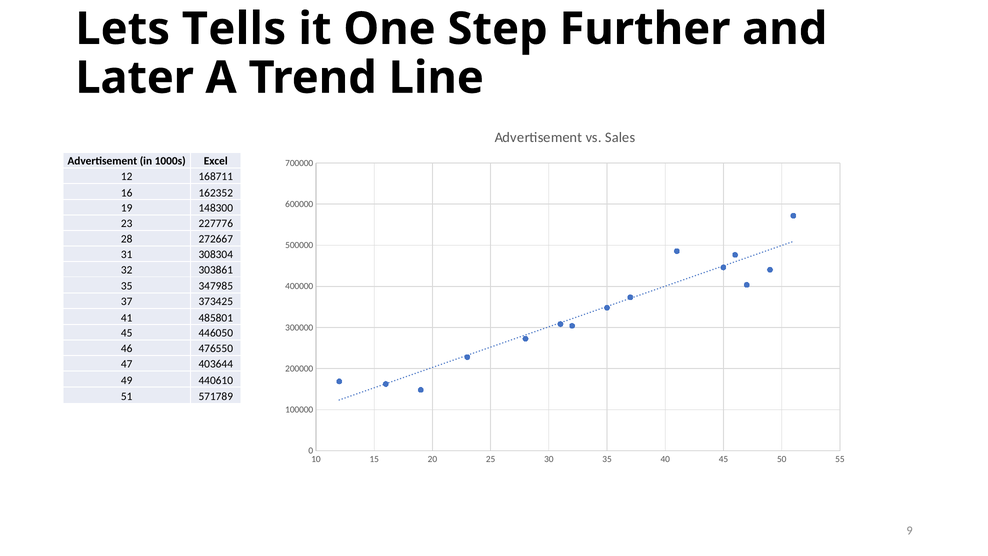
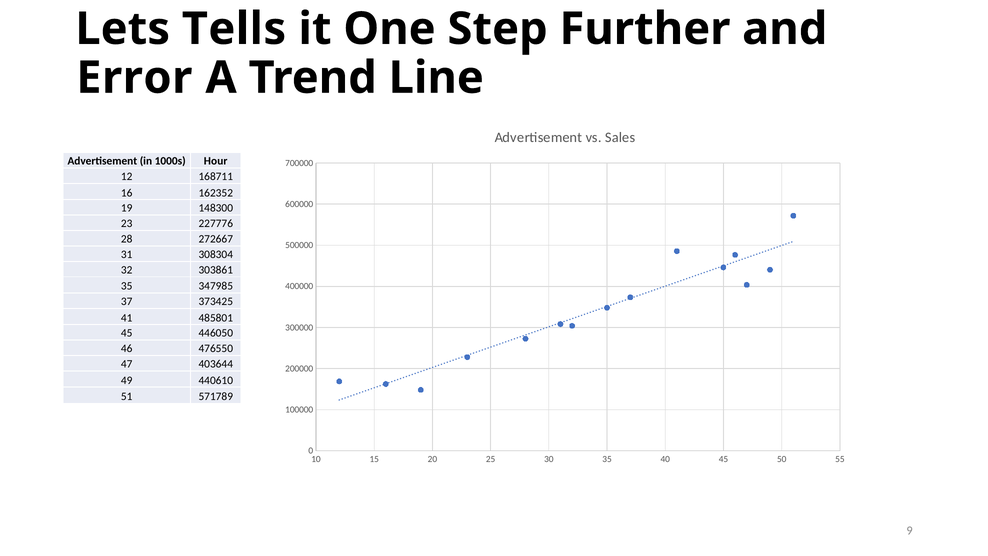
Later: Later -> Error (134, 78)
Excel: Excel -> Hour (216, 161)
